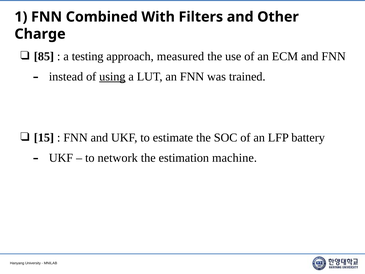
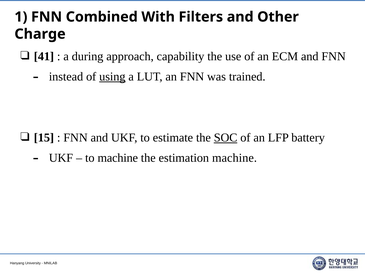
85: 85 -> 41 (44, 56)
testing: testing -> during (88, 56)
measured: measured -> capability (181, 56)
SOC underline: none -> present (226, 137)
to network: network -> machine (118, 158)
